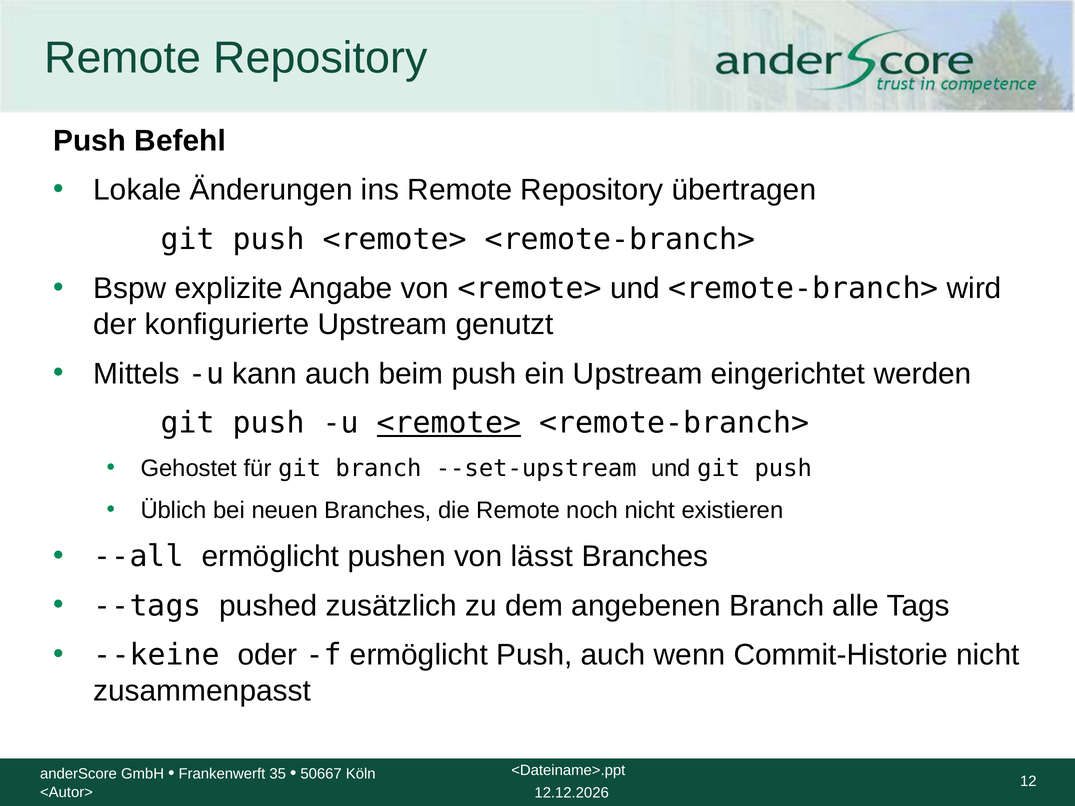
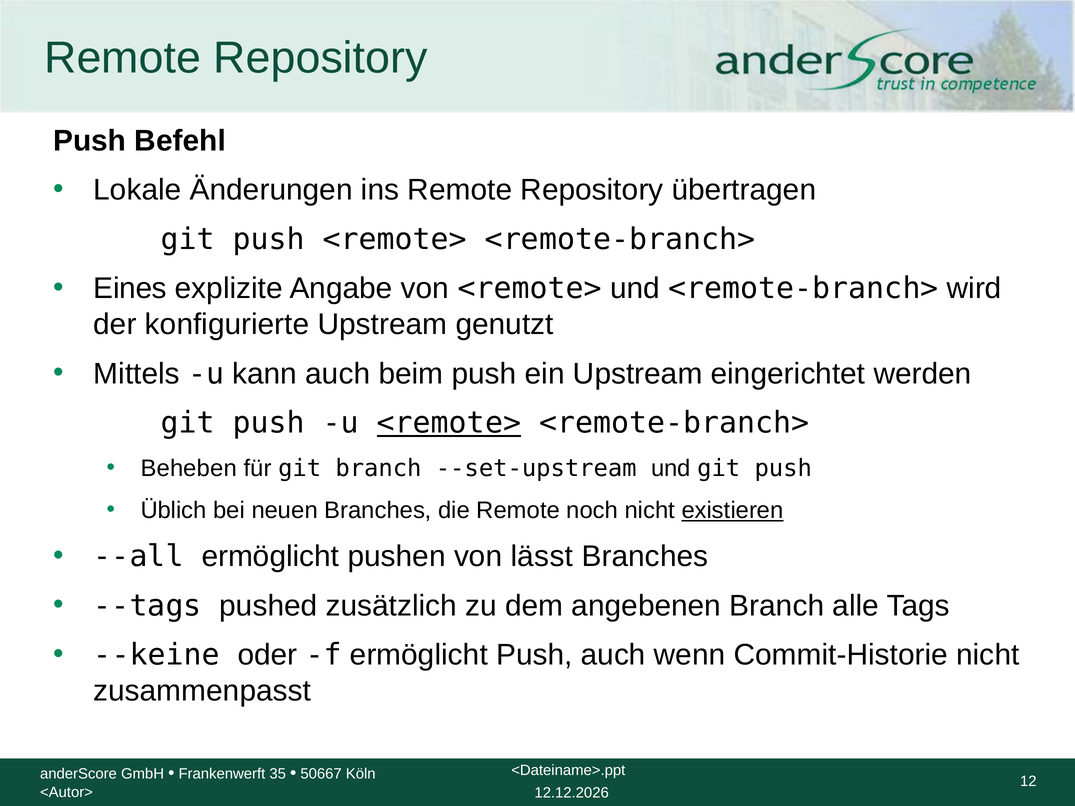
Bspw: Bspw -> Eines (130, 289)
Gehostet: Gehostet -> Beheben (189, 468)
existieren underline: none -> present (733, 511)
